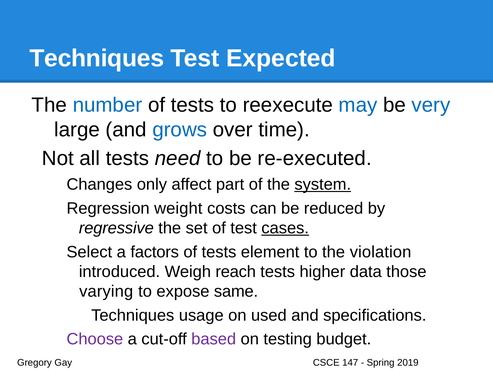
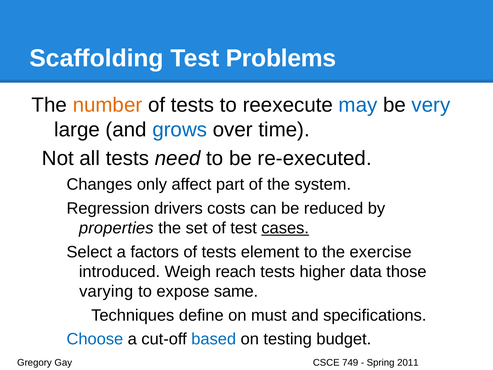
Techniques: Techniques -> Scaffolding (97, 58)
Expected: Expected -> Problems (281, 58)
number colour: blue -> orange (107, 105)
system underline: present -> none (323, 184)
weight: weight -> drivers (178, 208)
regressive: regressive -> properties (116, 228)
violation: violation -> exercise (381, 252)
usage: usage -> define (201, 315)
used: used -> must (269, 315)
Choose colour: purple -> blue (95, 339)
based colour: purple -> blue (214, 339)
147: 147 -> 749 (350, 363)
2019: 2019 -> 2011 (408, 363)
